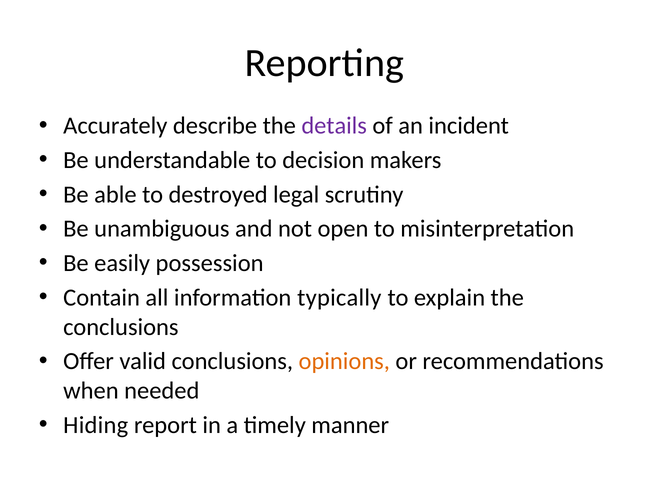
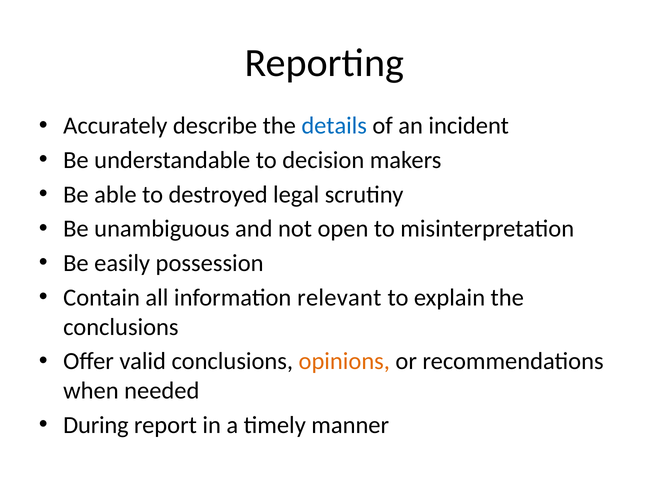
details colour: purple -> blue (334, 126)
typically: typically -> relevant (339, 298)
Hiding: Hiding -> During (96, 425)
